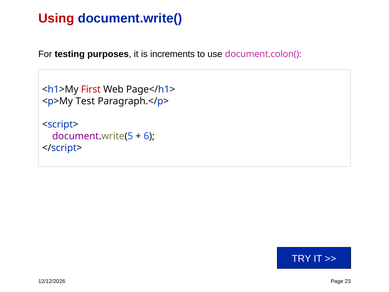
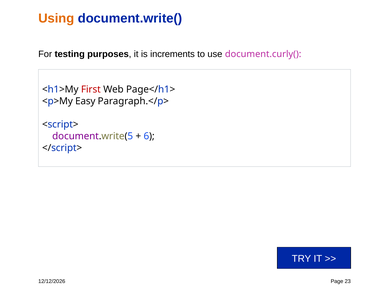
Using colour: red -> orange (56, 18)
document.colon(: document.colon( -> document.curly( (263, 54)
Test: Test -> Easy (85, 101)
